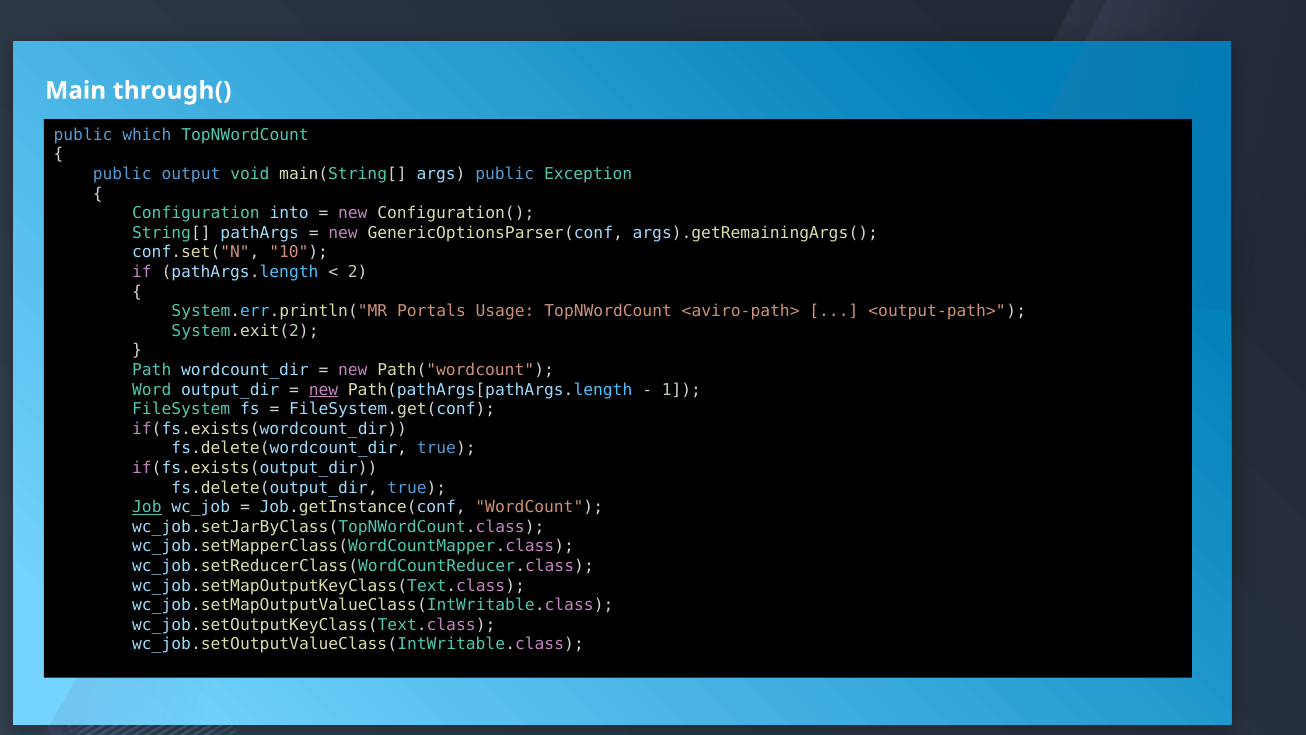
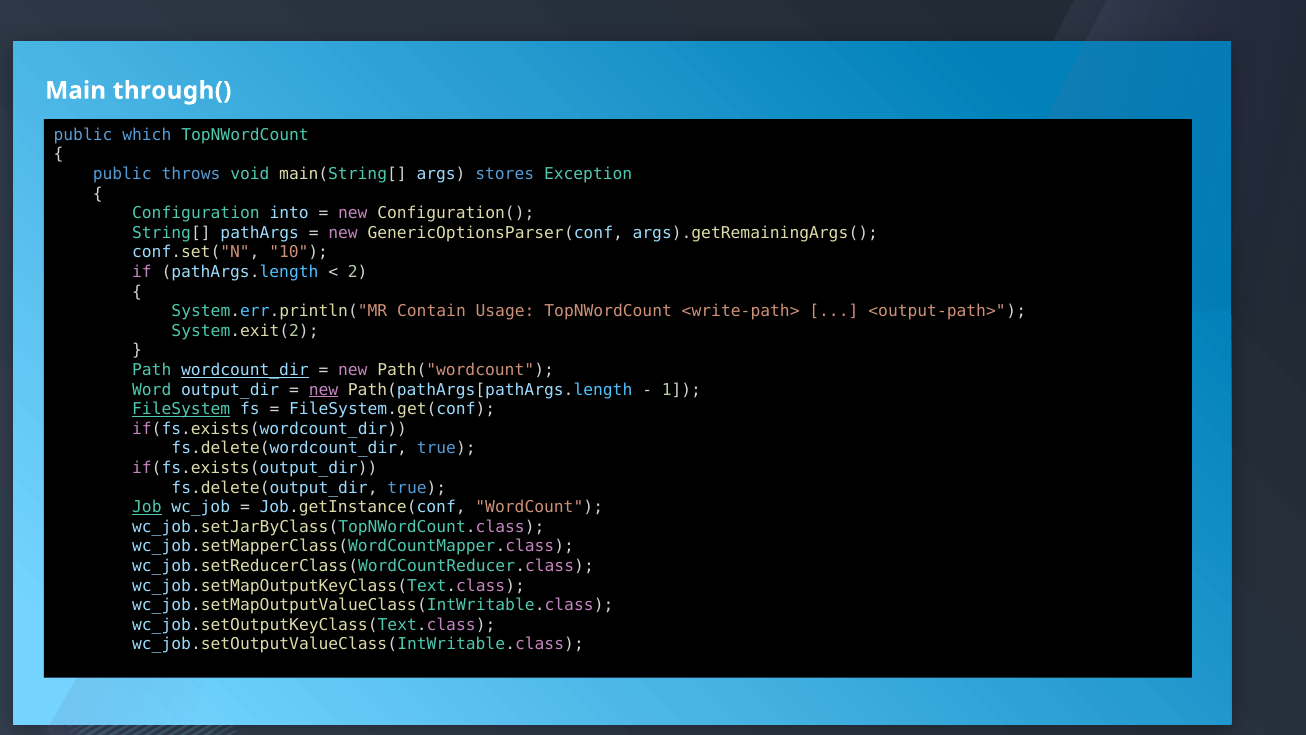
output: output -> throws (191, 174)
args public: public -> stores (505, 174)
Portals: Portals -> Contain (431, 311)
<aviro-path>: <aviro-path> -> <write-path> (741, 311)
wordcount_dir underline: none -> present (245, 370)
FileSystem underline: none -> present (181, 409)
